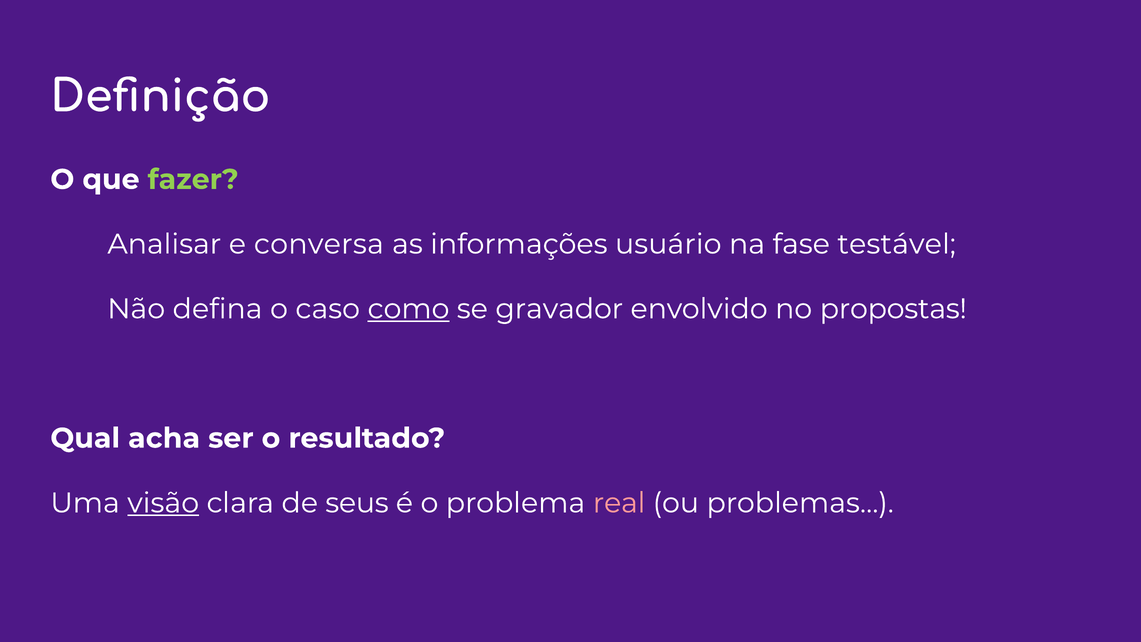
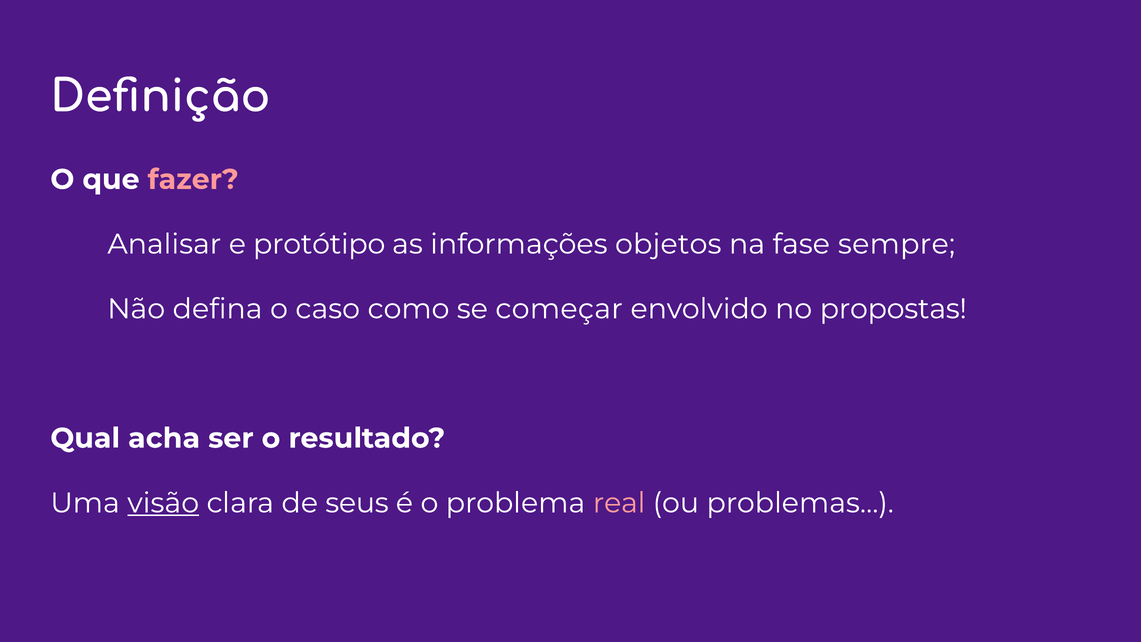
fazer colour: light green -> pink (193, 179)
conversa: conversa -> protótipo (319, 244)
usuário: usuário -> objetos (668, 244)
testável: testável -> sempre (896, 244)
como underline: present -> none (408, 309)
gravador: gravador -> começar (559, 309)
